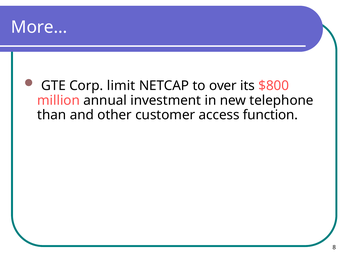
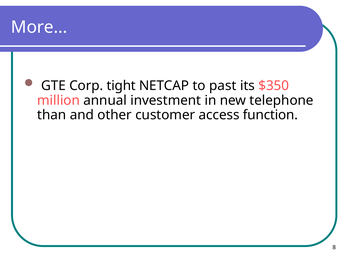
limit: limit -> tight (121, 86)
over: over -> past (223, 86)
$800: $800 -> $350 (274, 86)
